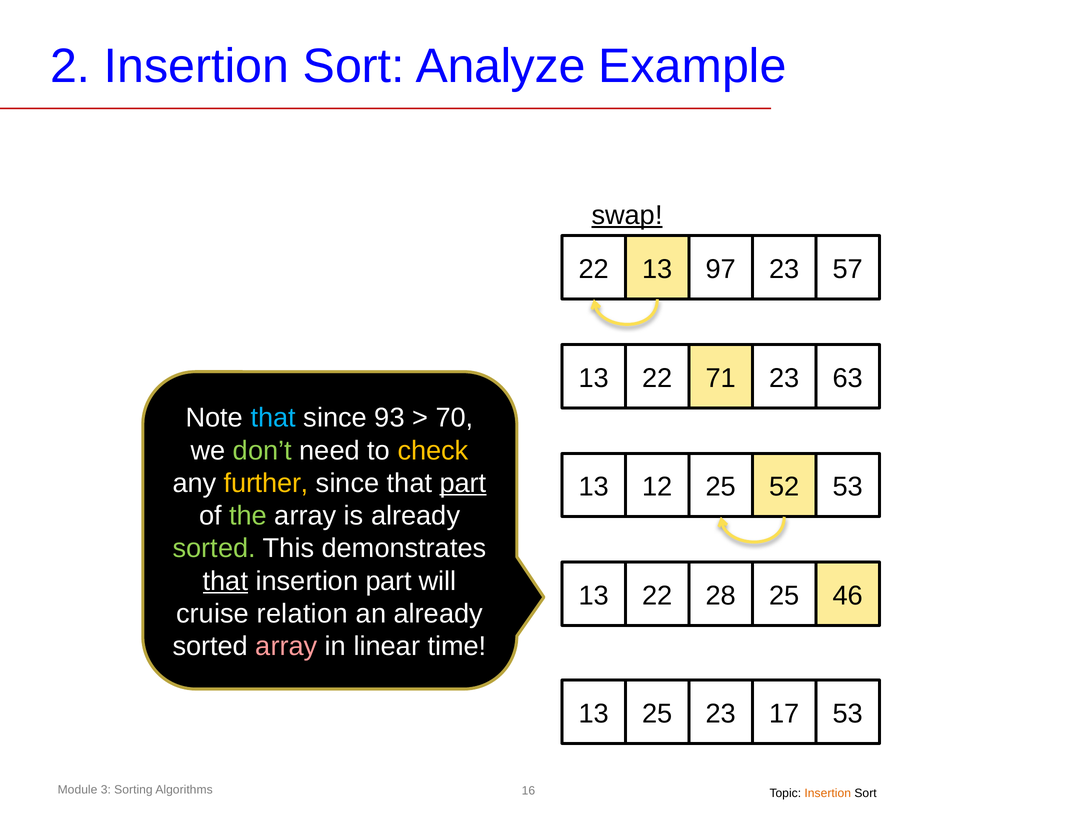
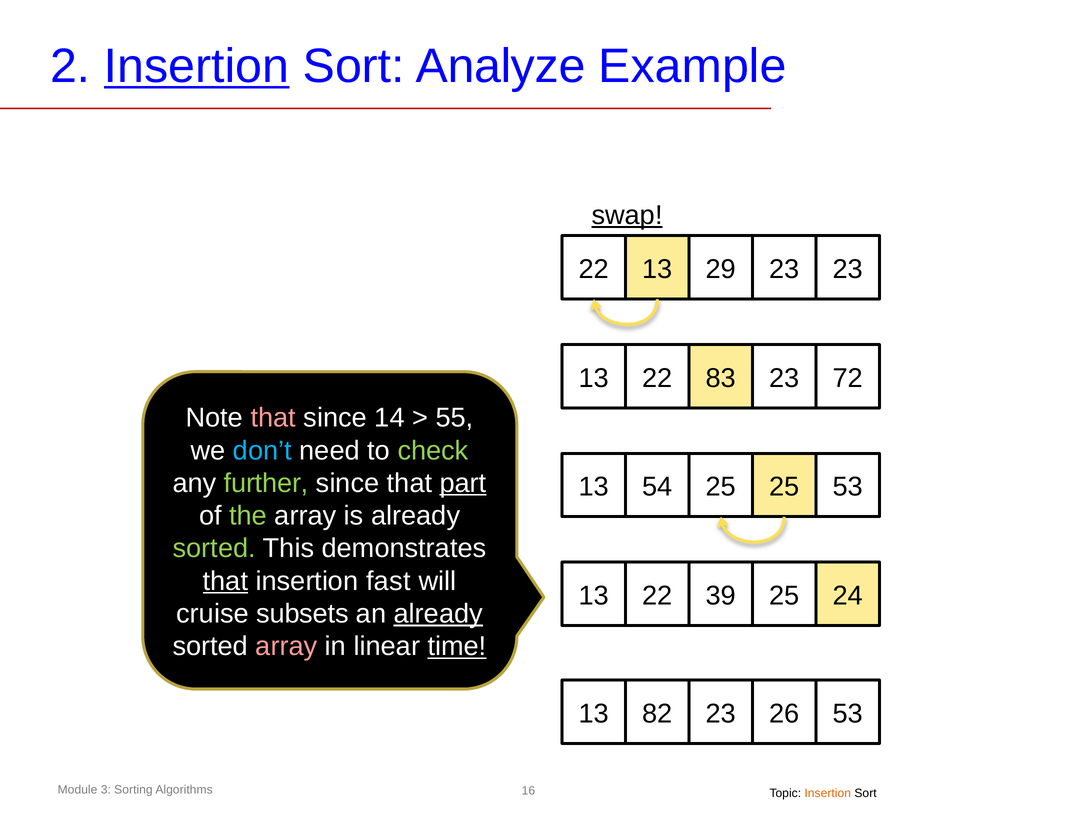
Insertion underline: none -> present (197, 66)
97: 97 -> 29 (721, 269)
23 57: 57 -> 23 (848, 269)
71: 71 -> 83 (721, 378)
63: 63 -> 72 (848, 378)
that colour: light blue -> pink (273, 418)
93: 93 -> 14 (390, 418)
70: 70 -> 55 (455, 418)
don’t colour: light green -> light blue (262, 451)
check colour: yellow -> light green (433, 451)
further colour: yellow -> light green (266, 483)
12: 12 -> 54 (657, 487)
25 52: 52 -> 25 (784, 487)
insertion part: part -> fast (388, 581)
28: 28 -> 39 (721, 596)
46: 46 -> 24 (848, 596)
relation: relation -> subsets (302, 614)
already underline: none -> present (438, 614)
time underline: none -> present (457, 646)
13 25: 25 -> 82 (657, 714)
17: 17 -> 26 (784, 714)
